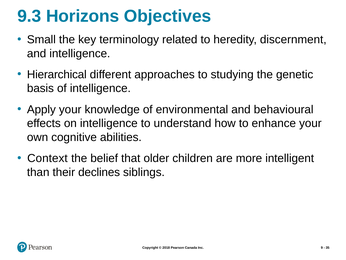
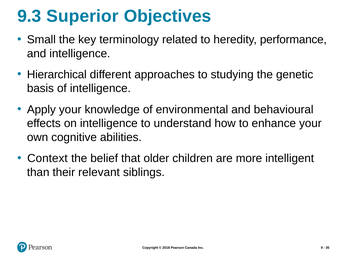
Horizons: Horizons -> Superior (83, 16)
discernment: discernment -> performance (293, 40)
declines: declines -> relevant (99, 172)
